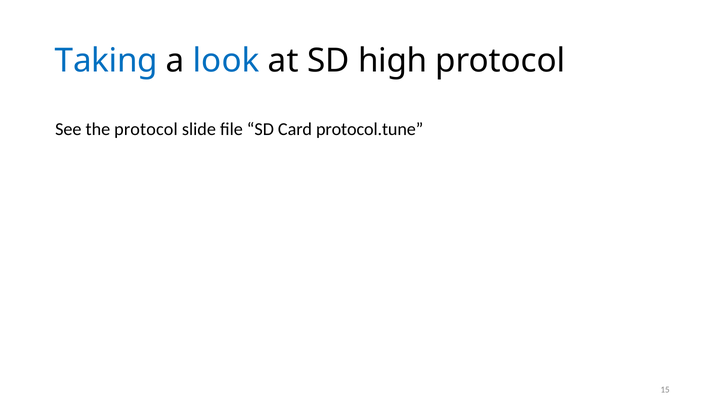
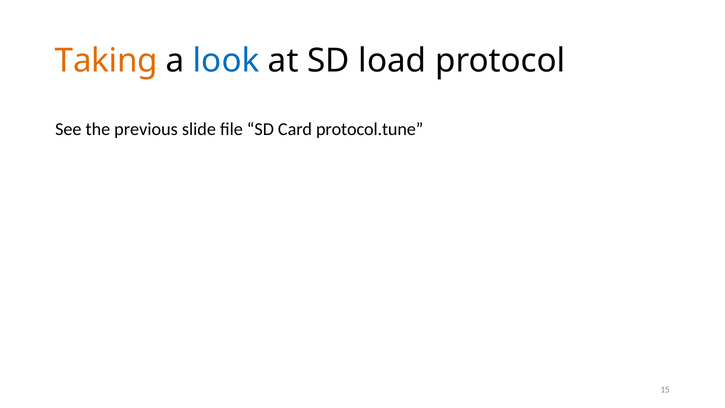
Taking colour: blue -> orange (106, 61)
high: high -> load (392, 61)
the protocol: protocol -> previous (146, 129)
